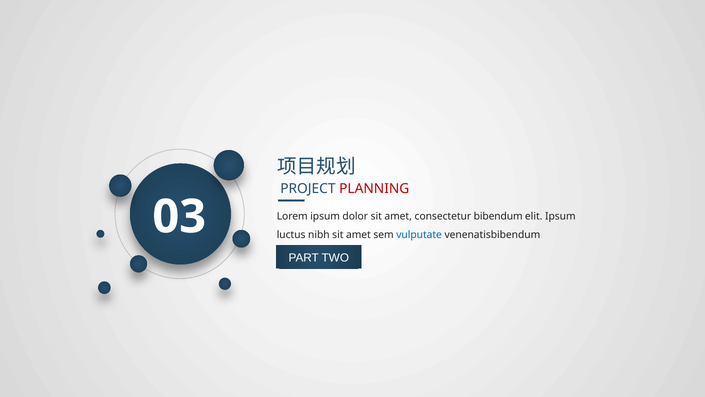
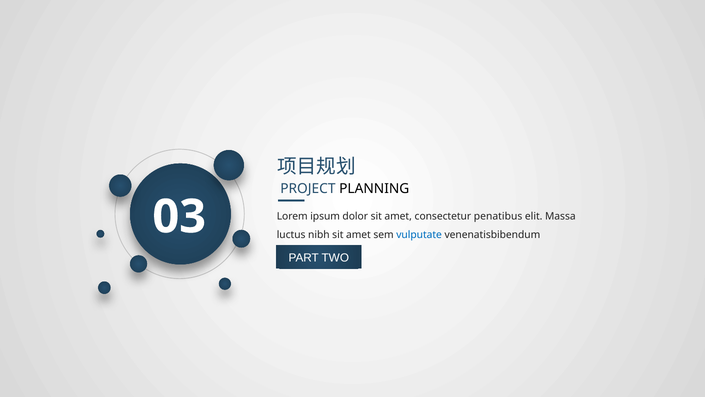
PLANNING colour: red -> black (374, 188)
bibendum: bibendum -> penatibus (498, 216)
elit Ipsum: Ipsum -> Massa (560, 216)
